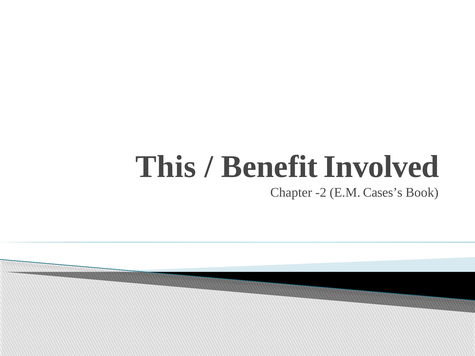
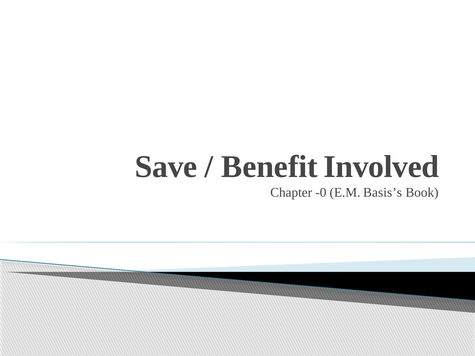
This: This -> Save (166, 167)
-2: -2 -> -0 (321, 193)
Cases’s: Cases’s -> Basis’s (383, 193)
